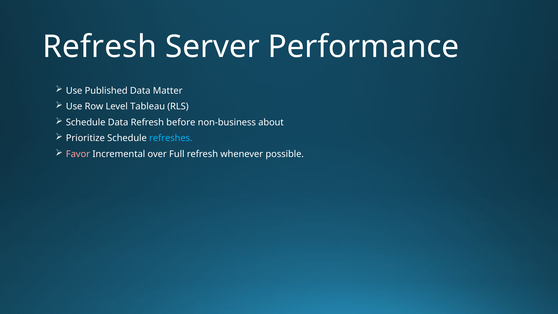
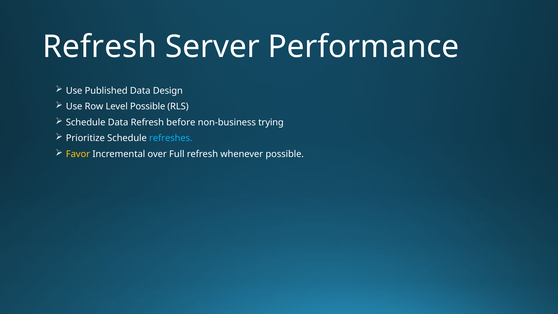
Matter: Matter -> Design (168, 91)
Level Tableau: Tableau -> Possible (148, 106)
about: about -> trying (271, 122)
Favor colour: pink -> yellow (78, 154)
